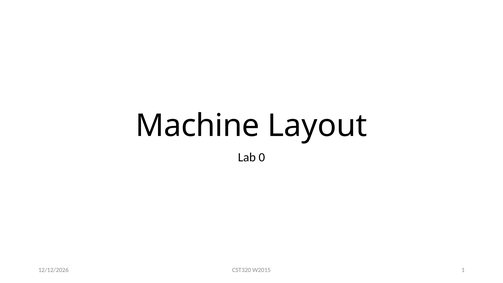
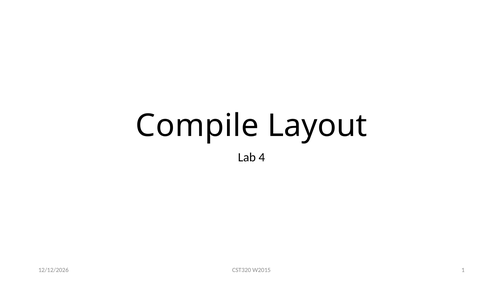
Machine: Machine -> Compile (197, 126)
0: 0 -> 4 (262, 157)
